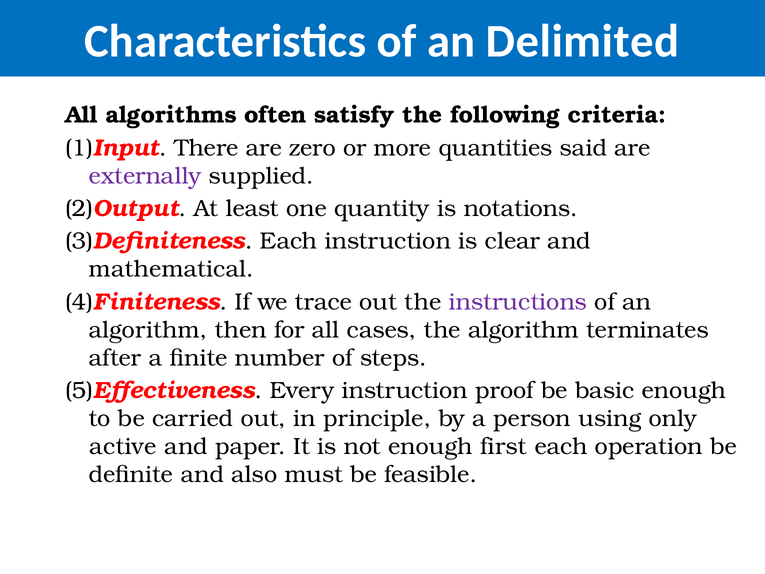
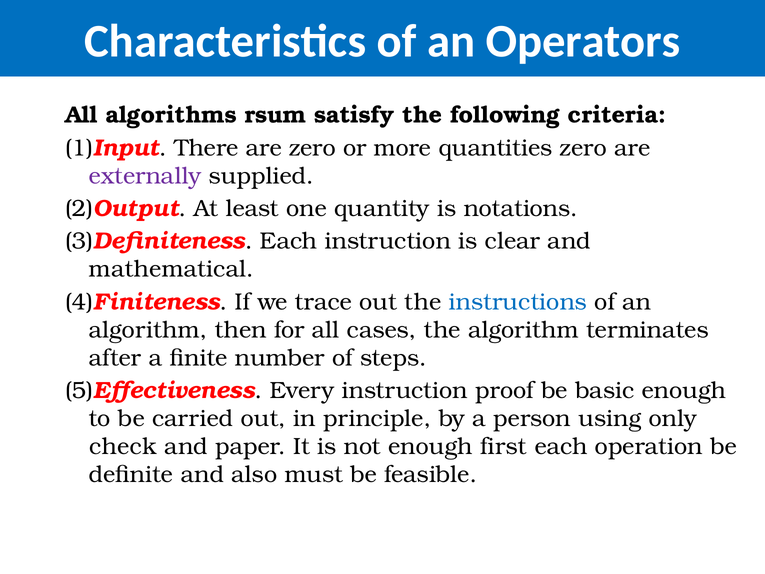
Delimited: Delimited -> Operators (583, 41)
often: often -> rsum (275, 115)
quantities said: said -> zero (583, 148)
instructions colour: purple -> blue (518, 302)
active: active -> check (123, 447)
